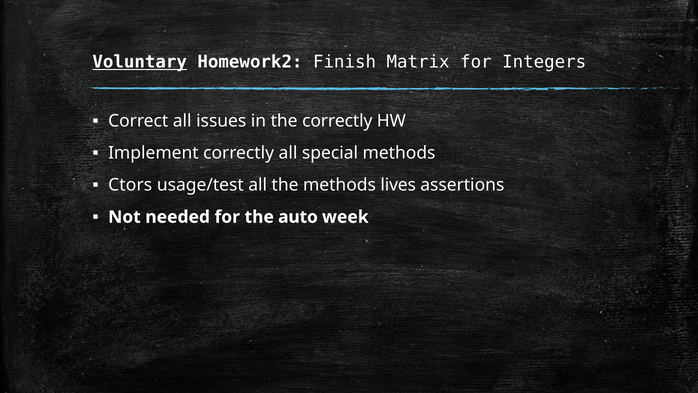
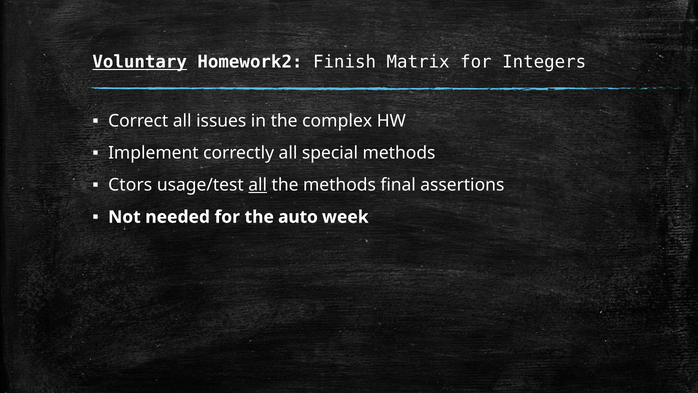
the correctly: correctly -> complex (337, 121)
all underline: none -> present (258, 185)
lives: lives -> final (398, 185)
